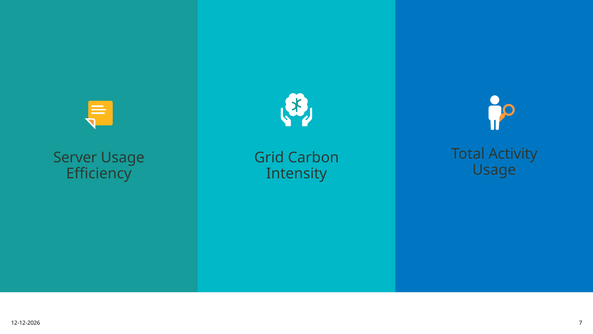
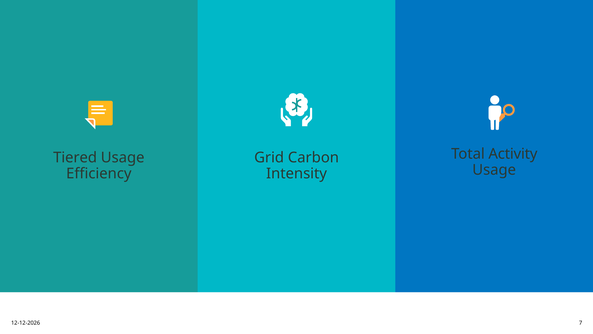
Server: Server -> Tiered (75, 157)
